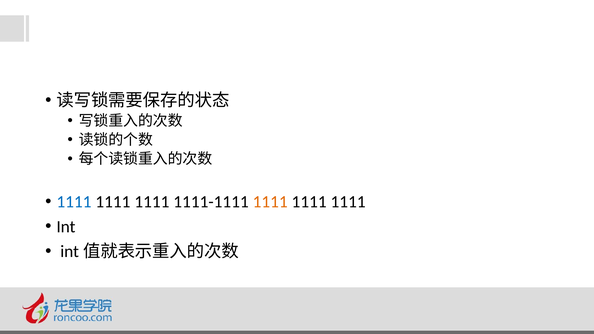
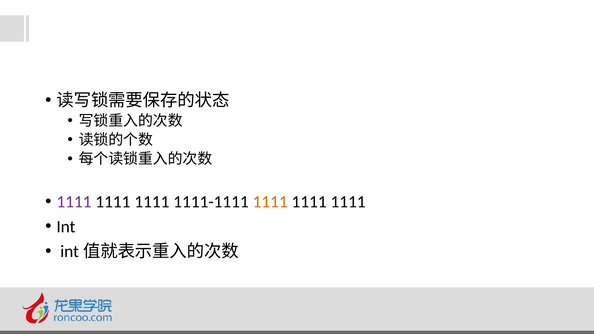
1111 colour: blue -> purple (74, 202)
